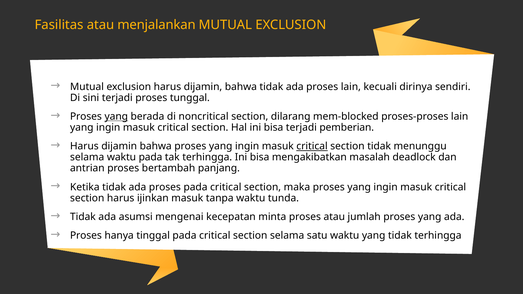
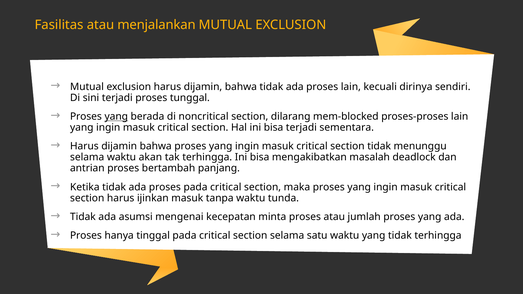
pemberian: pemberian -> sementara (347, 128)
critical underline: present -> none (312, 146)
waktu pada: pada -> akan (150, 157)
